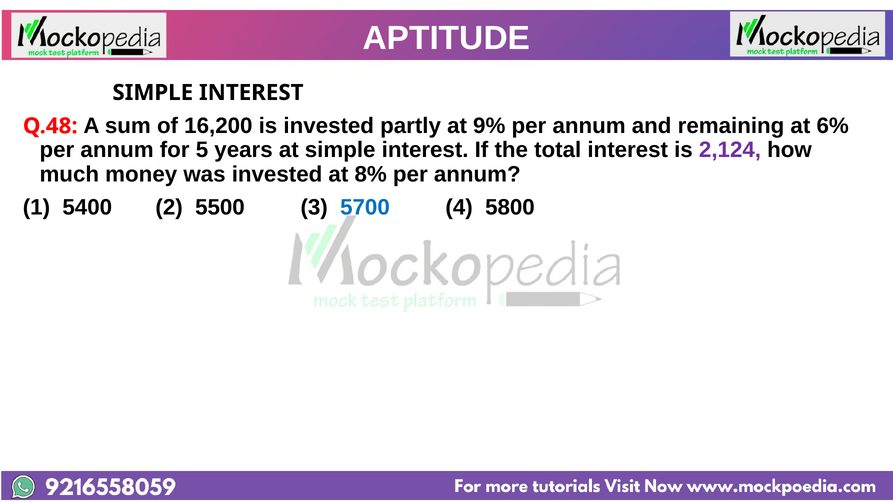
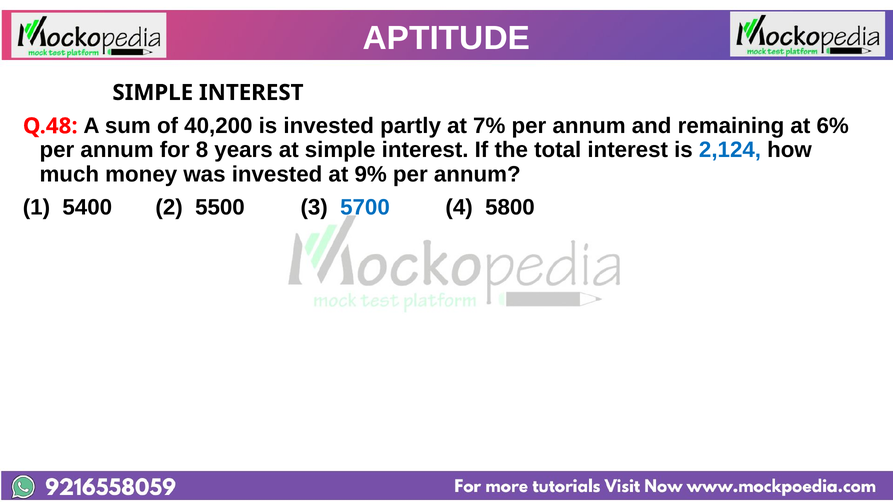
16,200: 16,200 -> 40,200 (218, 126)
9%: 9% -> 7% (489, 126)
5: 5 -> 8 (202, 150)
2,124 colour: purple -> blue (730, 150)
8%: 8% -> 9% (371, 174)
